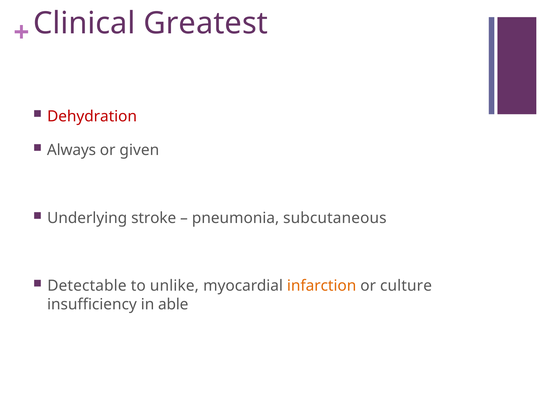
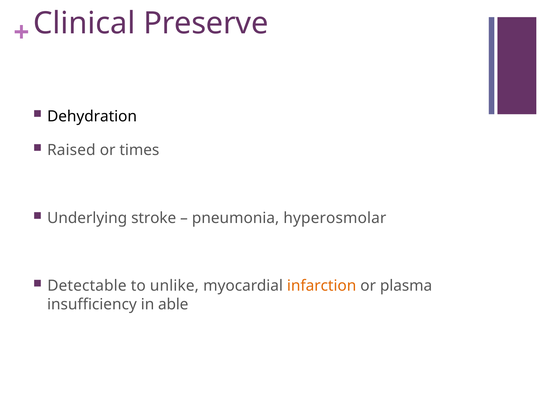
Greatest: Greatest -> Preserve (206, 23)
Dehydration colour: red -> black (92, 116)
Always: Always -> Raised (71, 150)
given: given -> times (139, 150)
subcutaneous: subcutaneous -> hyperosmolar (335, 218)
culture: culture -> plasma (406, 285)
